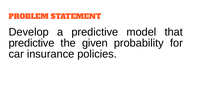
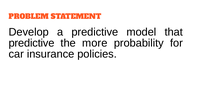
given: given -> more (95, 43)
